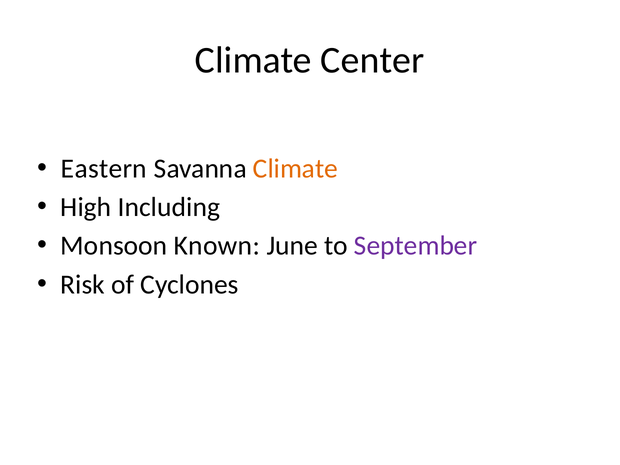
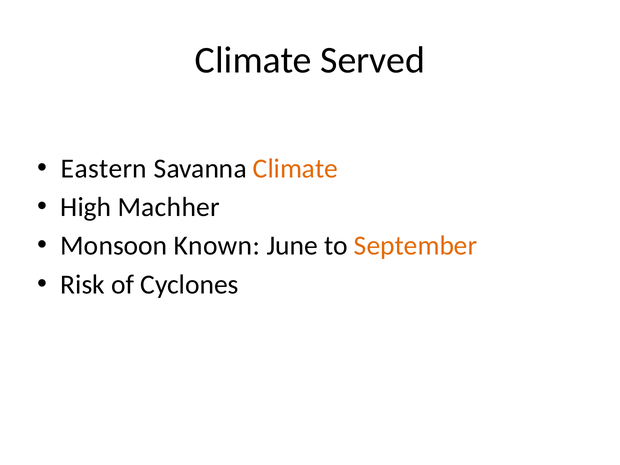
Center: Center -> Served (373, 60)
Including: Including -> Machher (169, 207)
September colour: purple -> orange (416, 246)
